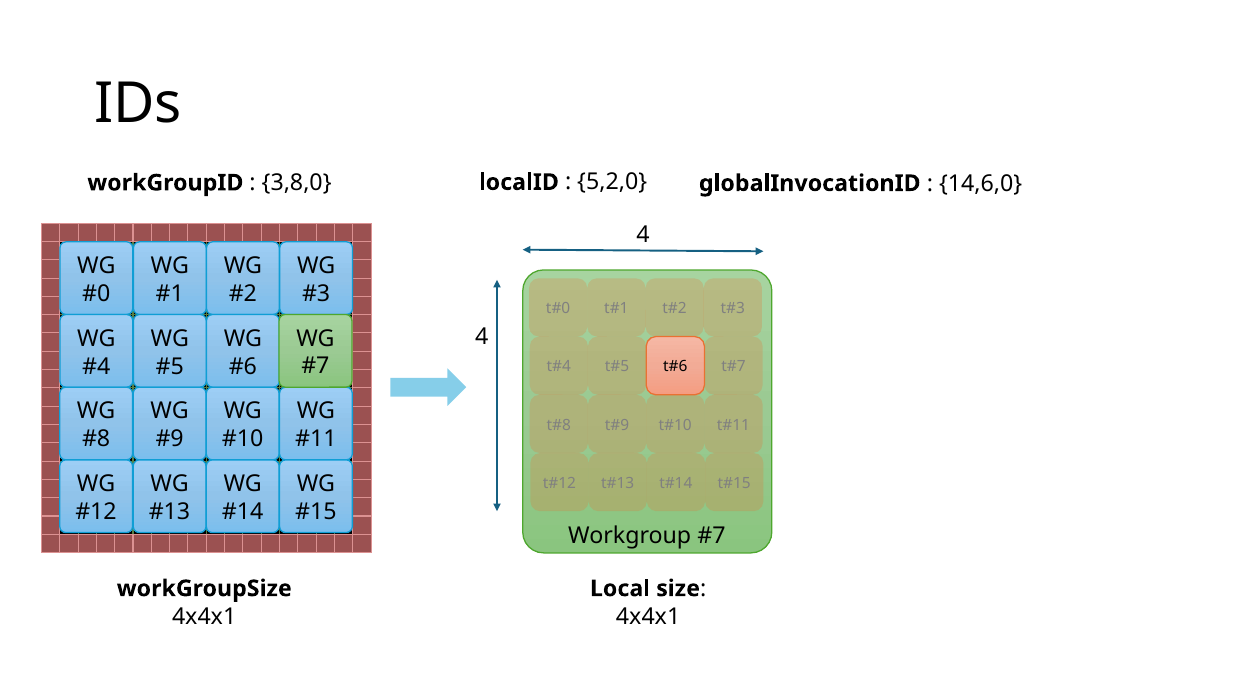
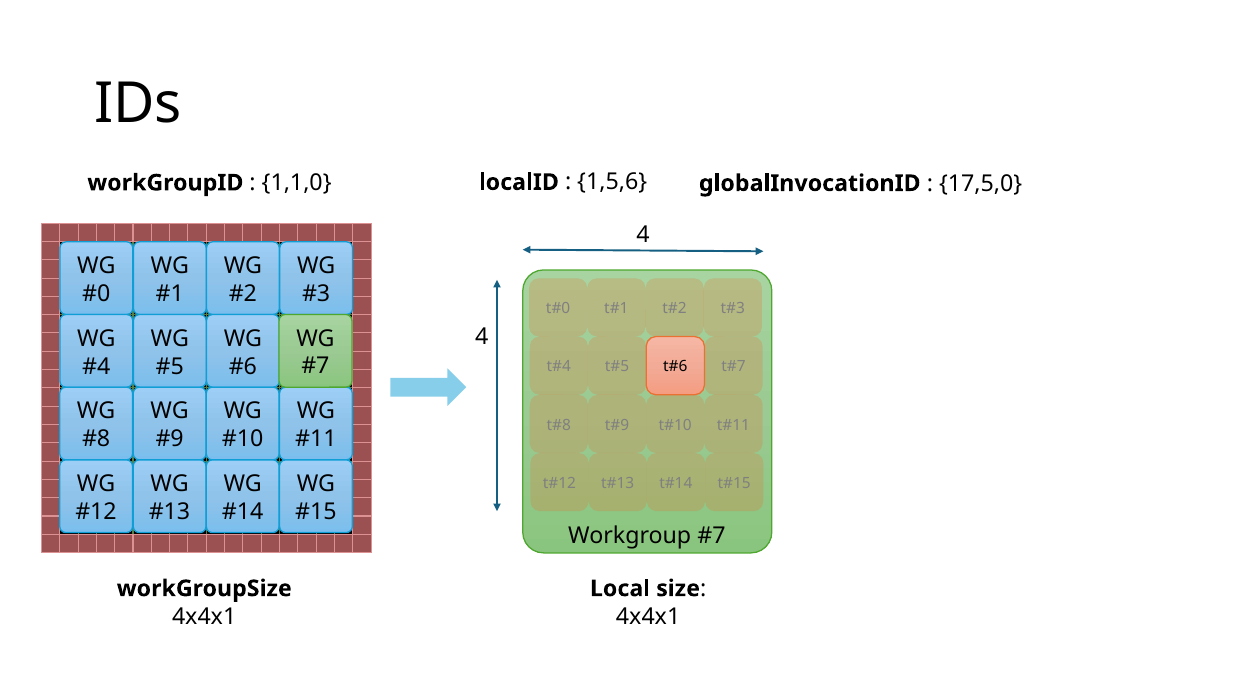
3,8,0: 3,8,0 -> 1,1,0 (297, 183)
5,2,0: 5,2,0 -> 1,5,6 (612, 182)
14,6,0: 14,6,0 -> 17,5,0 (981, 183)
